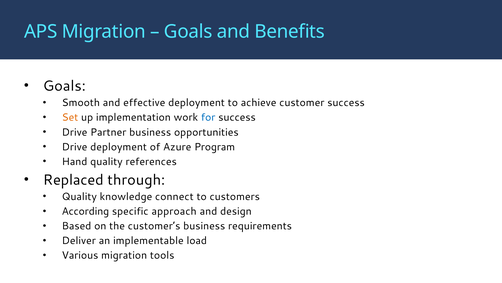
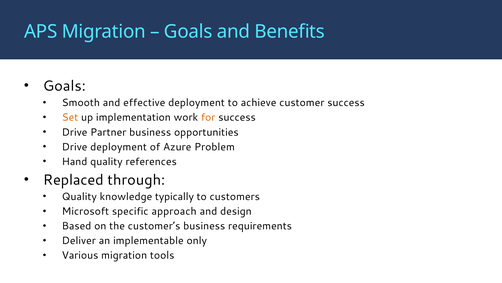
for colour: blue -> orange (208, 117)
Program: Program -> Problem (215, 147)
connect: connect -> typically (174, 196)
According: According -> Microsoft (85, 211)
load: load -> only (197, 240)
